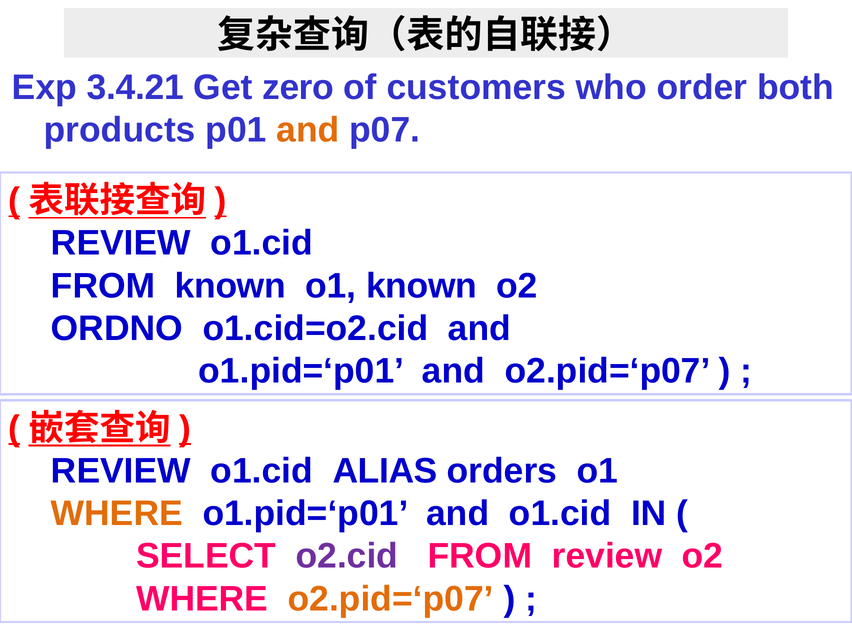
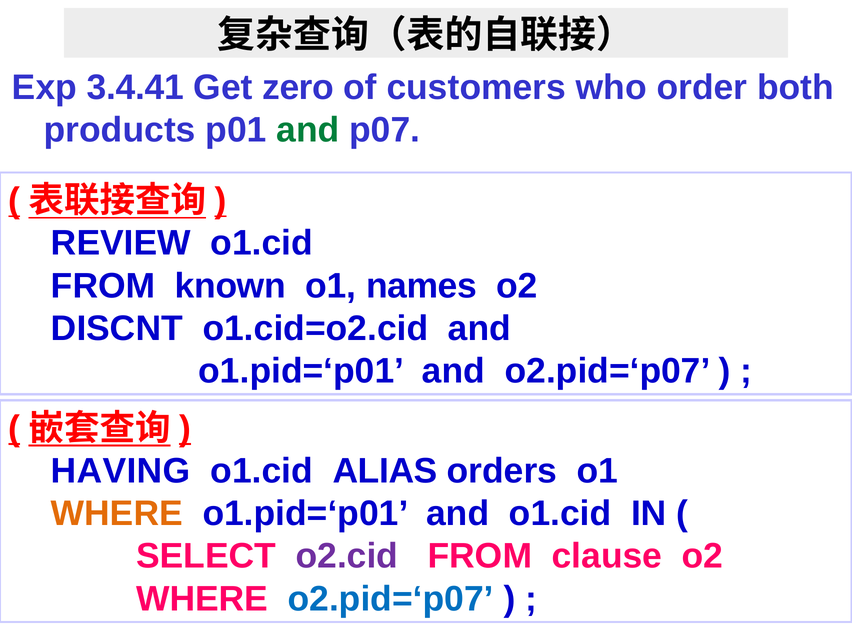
3.4.21: 3.4.21 -> 3.4.41 (135, 88)
and colour: orange -> green (308, 130)
o1 known: known -> names (422, 286)
ORDNO: ORDNO -> DISCNT (117, 328)
REVIEW: REVIEW -> HAVING (121, 471)
FROM review: review -> clause (607, 556)
o2.pid=‘p07 colour: orange -> blue (391, 599)
